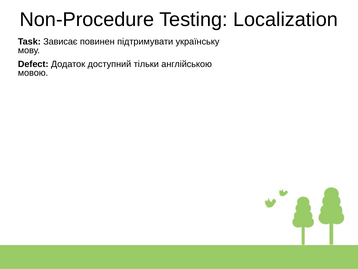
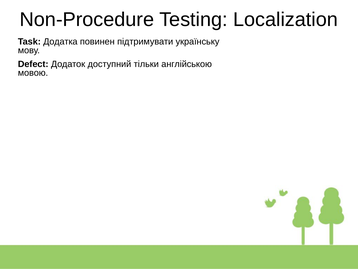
Зависає: Зависає -> Додатка (60, 42)
